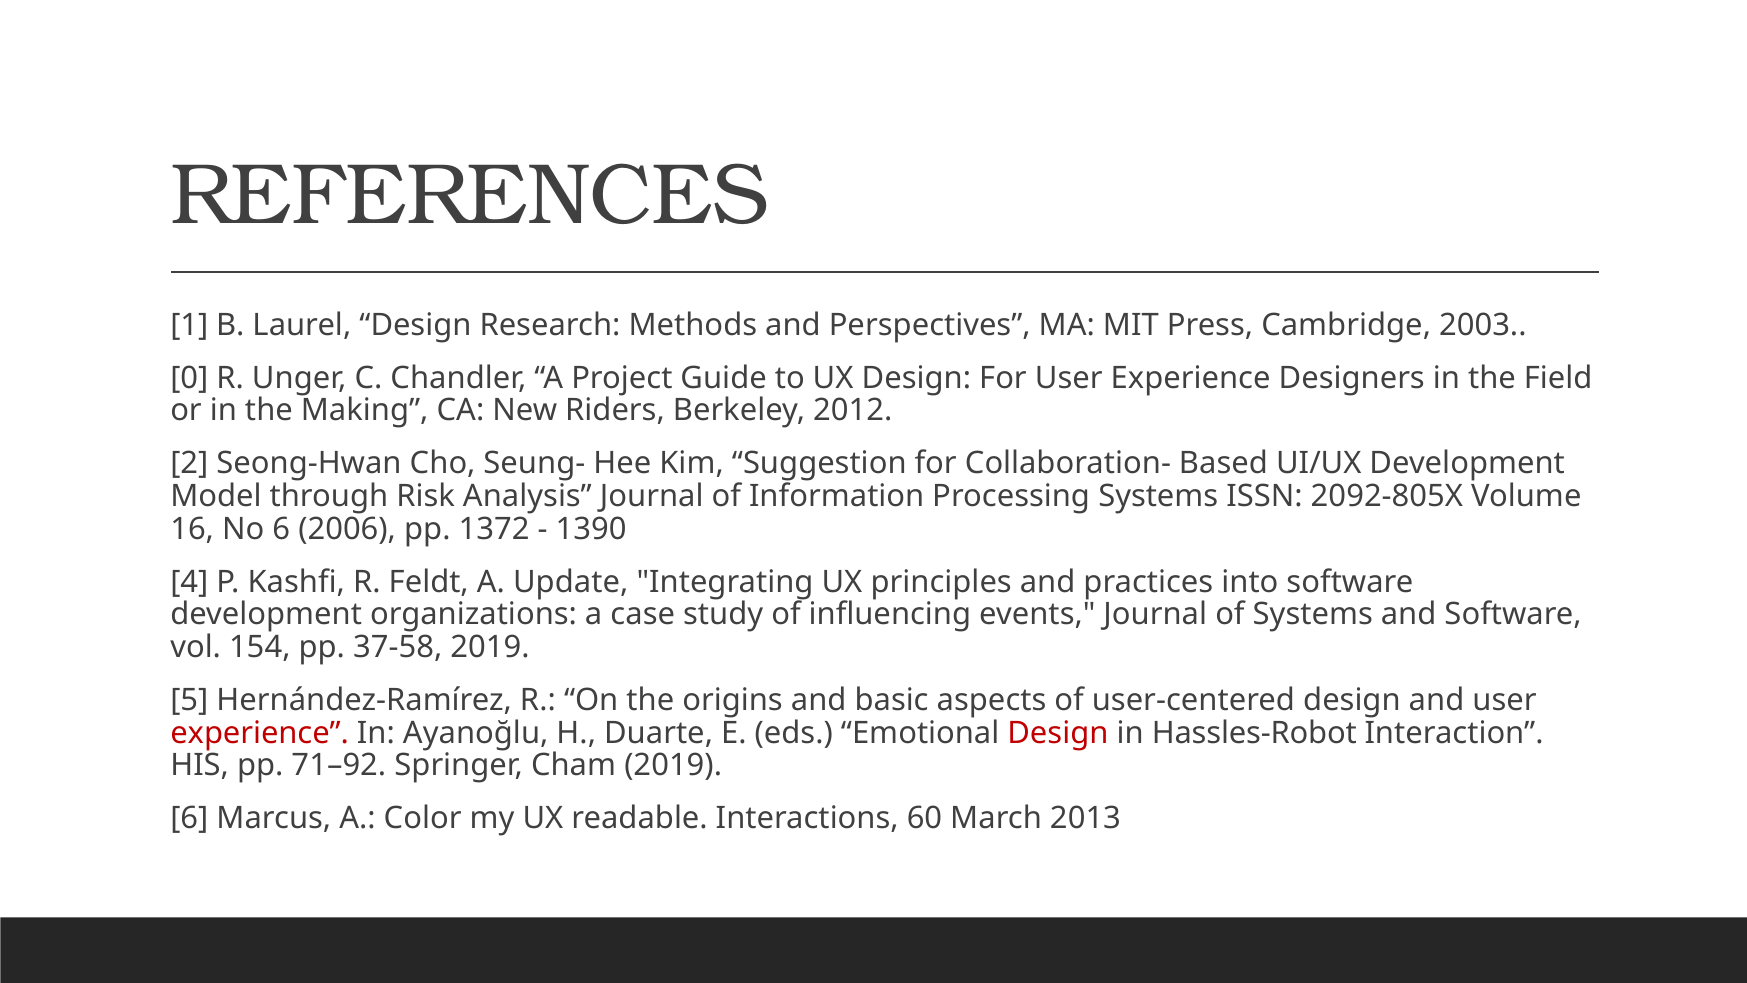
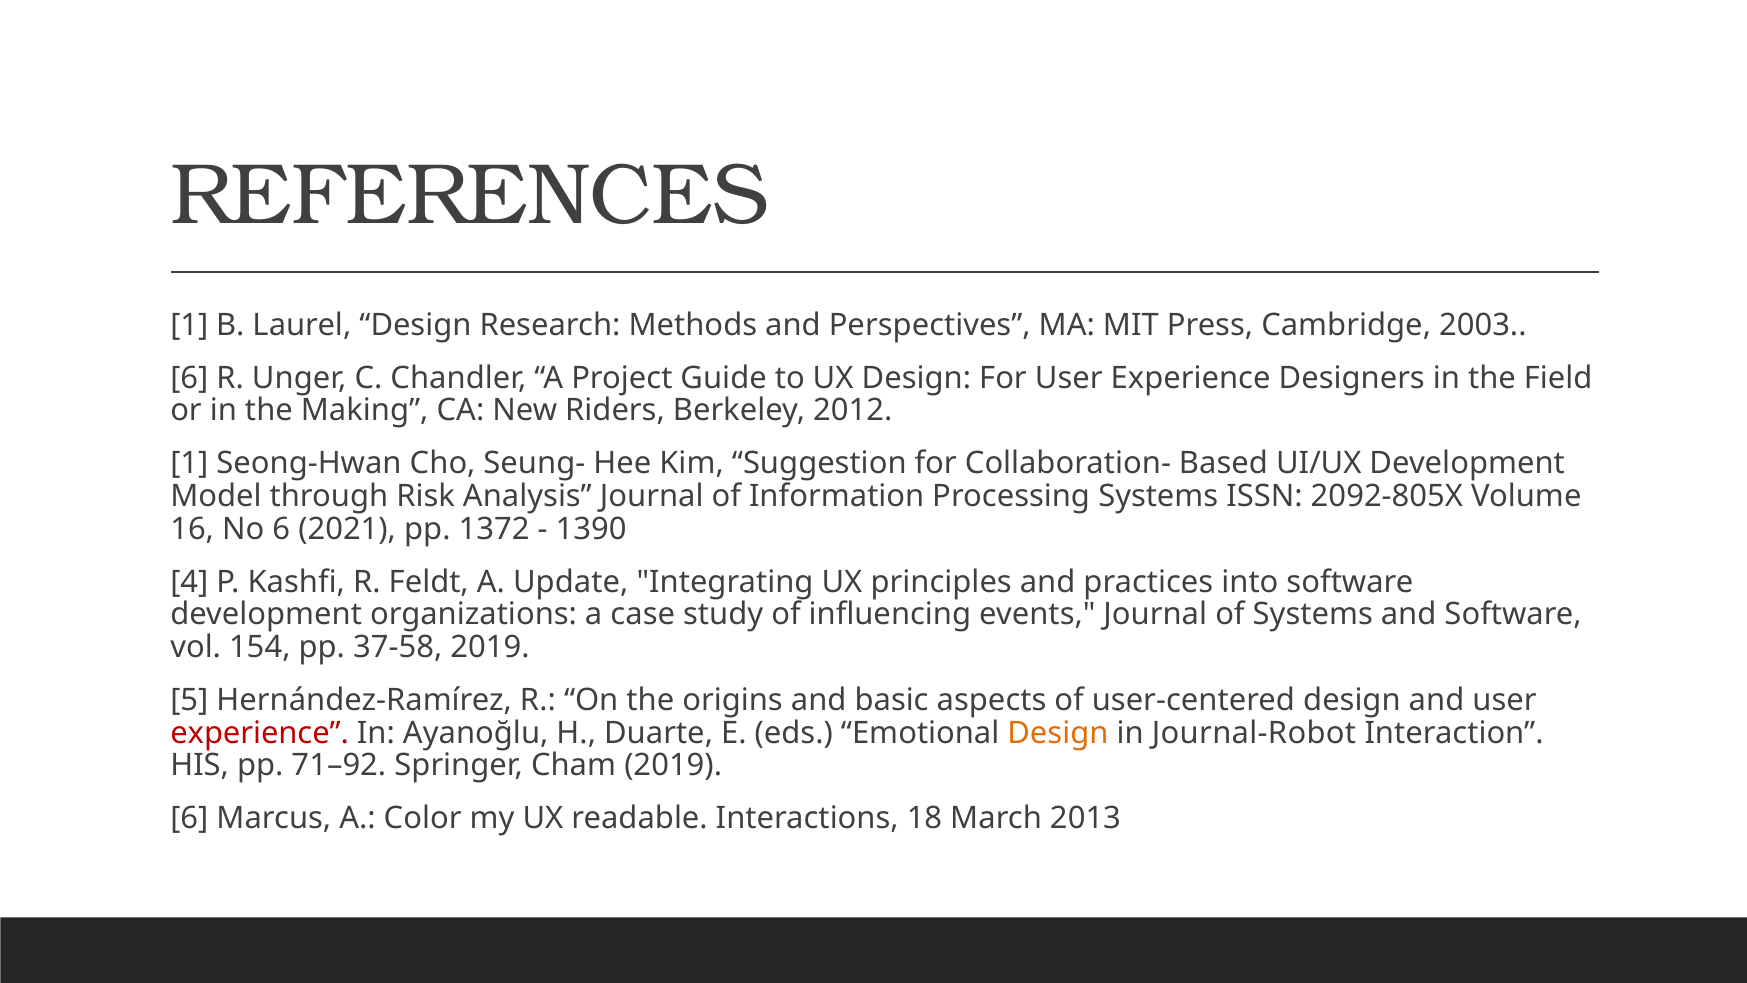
0: 0 -> 6 (189, 378)
2: 2 -> 1 (189, 463)
2006: 2006 -> 2021 (347, 529)
Design colour: red -> orange (1058, 733)
Hassles-Robot: Hassles-Robot -> Journal-Robot (1254, 733)
60: 60 -> 18 (924, 818)
